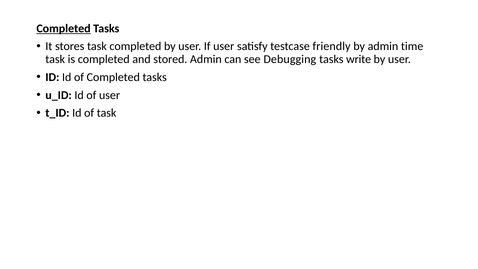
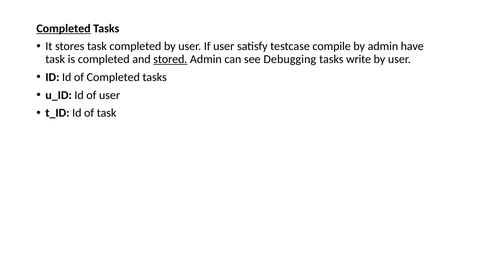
friendly: friendly -> compile (332, 46)
time: time -> have (412, 46)
stored underline: none -> present (170, 59)
